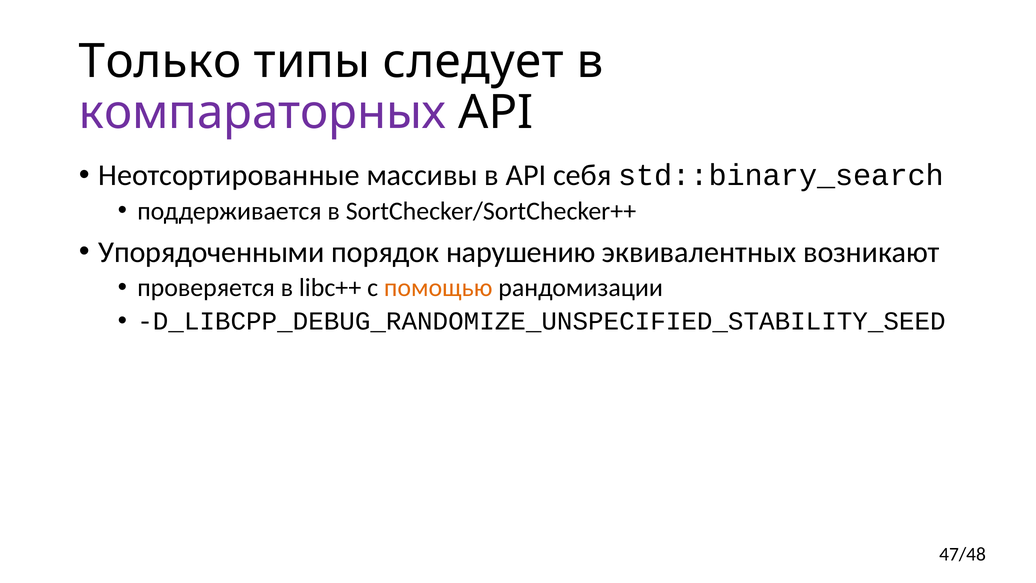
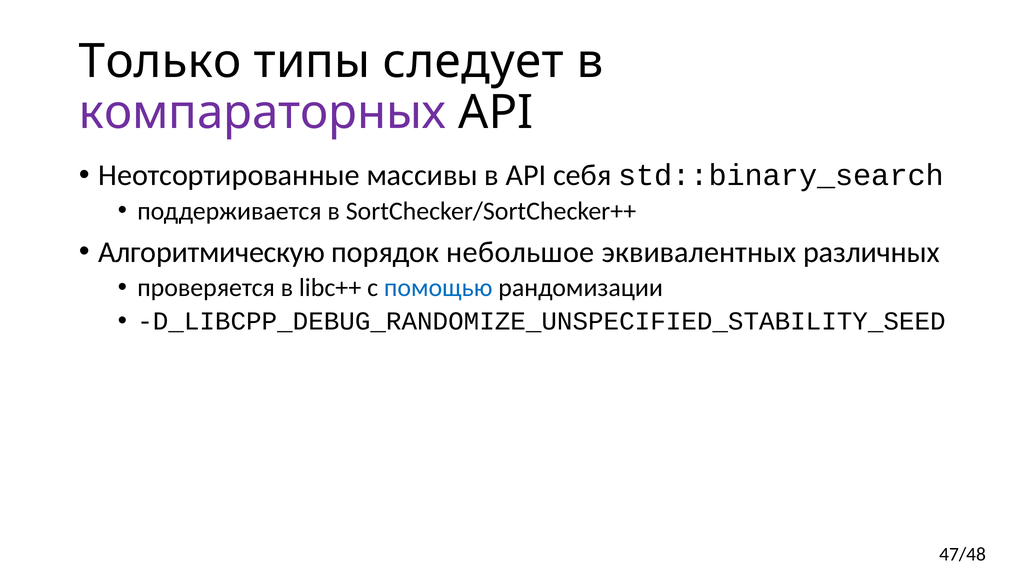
Упорядоченными: Упорядоченными -> Алгоритмическую (212, 252)
нарушению: нарушению -> небольшое (520, 252)
возникают: возникают -> различных (871, 252)
помощью colour: orange -> blue (438, 288)
